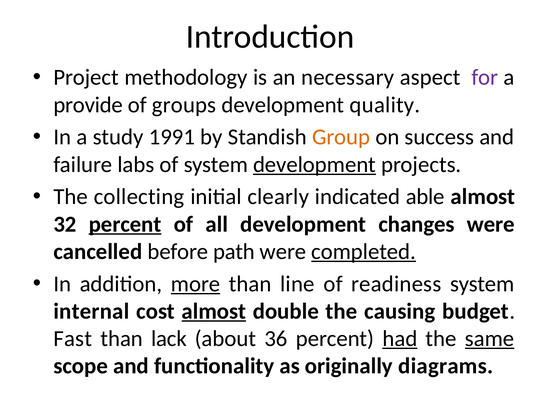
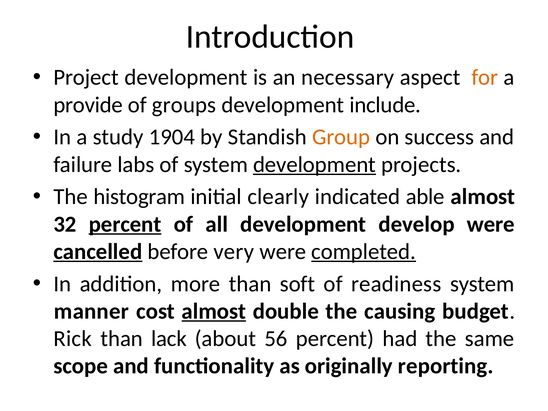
Project methodology: methodology -> development (186, 77)
for colour: purple -> orange (485, 77)
quality: quality -> include (385, 105)
1991: 1991 -> 1904 (172, 137)
collecting: collecting -> histogram (139, 197)
changes: changes -> develop (417, 224)
cancelled underline: none -> present (98, 252)
path: path -> very (234, 252)
more underline: present -> none (196, 284)
line: line -> soft (298, 284)
internal: internal -> manner (91, 311)
Fast: Fast -> Rick (73, 339)
36: 36 -> 56 (276, 339)
had underline: present -> none (400, 339)
same underline: present -> none (490, 339)
diagrams: diagrams -> reporting (446, 366)
